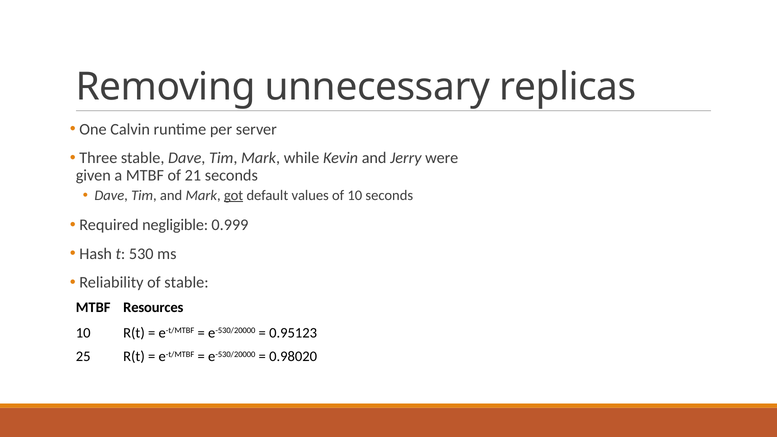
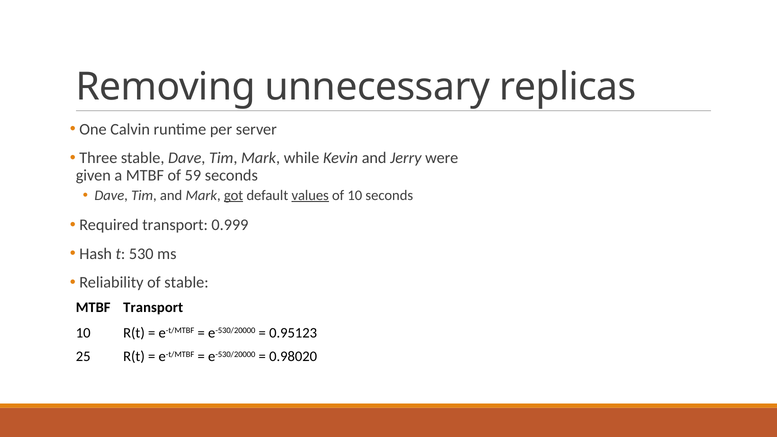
21: 21 -> 59 (193, 175)
values underline: none -> present (310, 195)
Required negligible: negligible -> transport (175, 225)
MTBF Resources: Resources -> Transport (153, 308)
